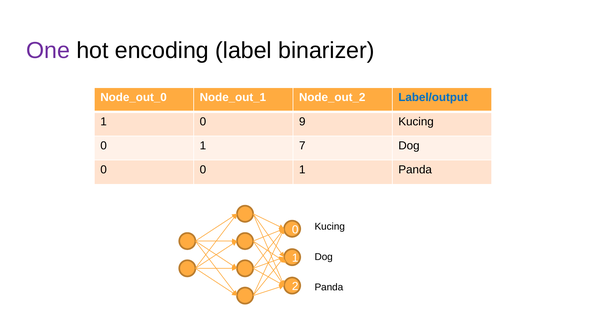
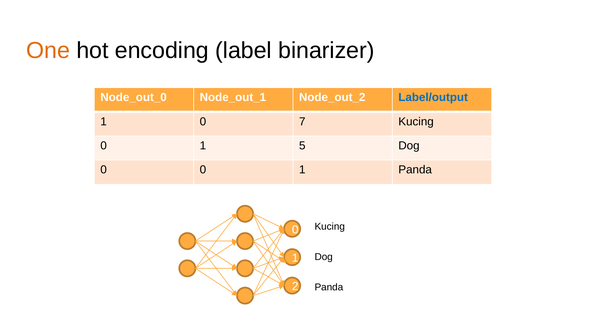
One colour: purple -> orange (48, 50)
9: 9 -> 7 (302, 122)
7: 7 -> 5 (302, 146)
